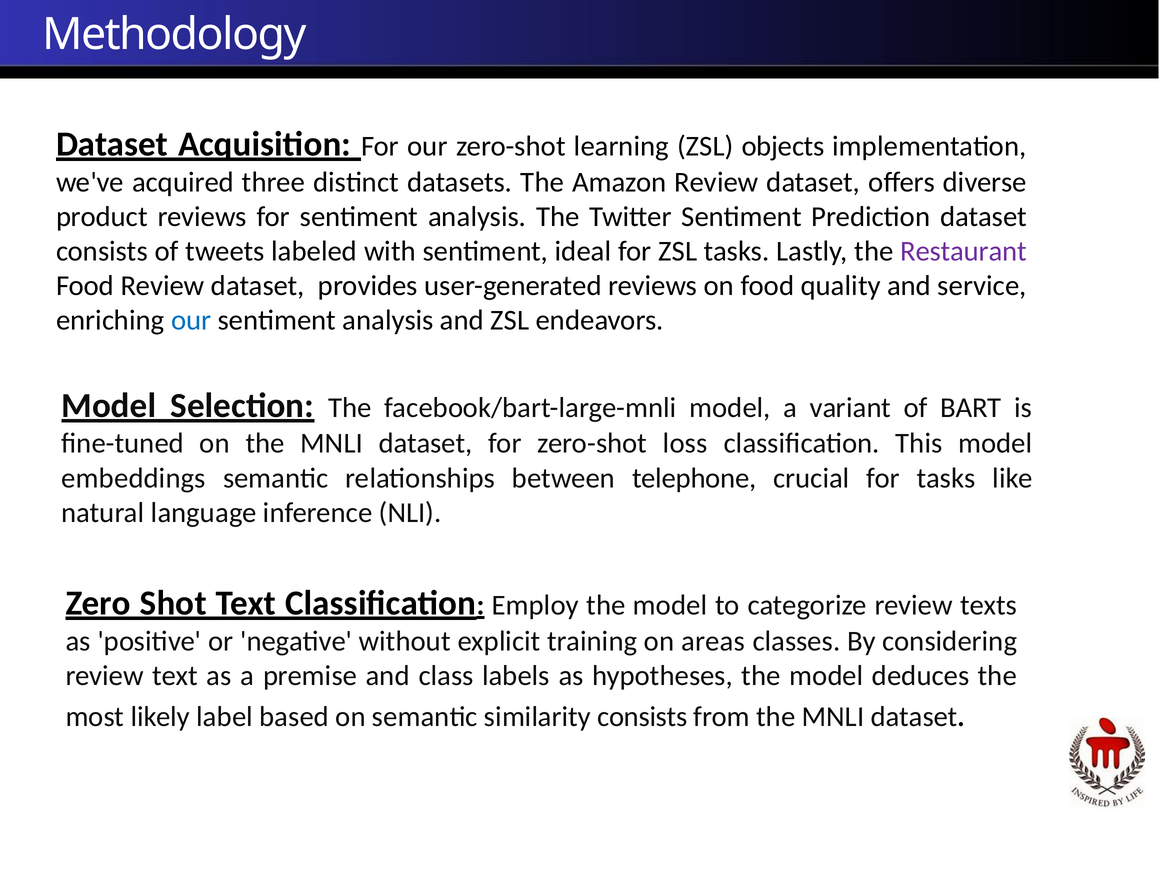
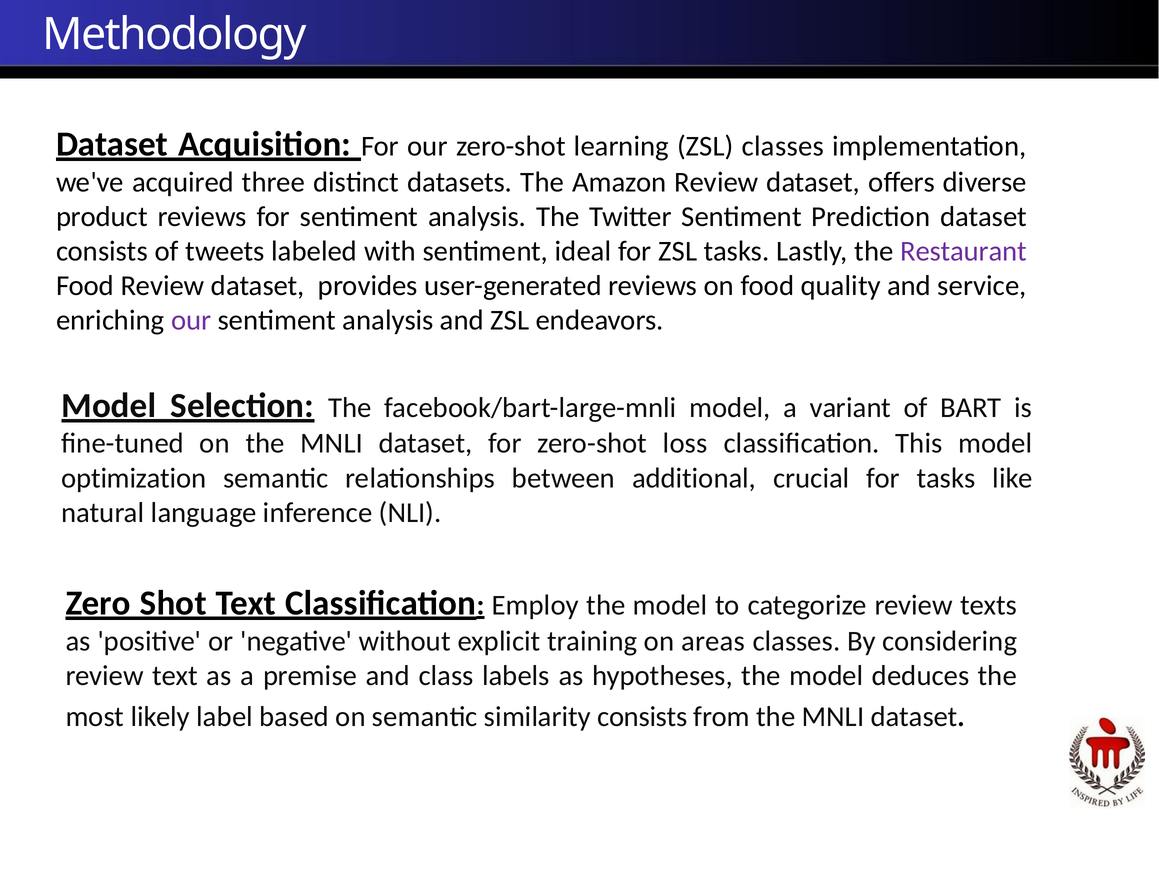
ZSL objects: objects -> classes (783, 146)
our colour: blue -> purple (191, 320)
embeddings: embeddings -> optimization (134, 478)
telephone: telephone -> additional (694, 478)
